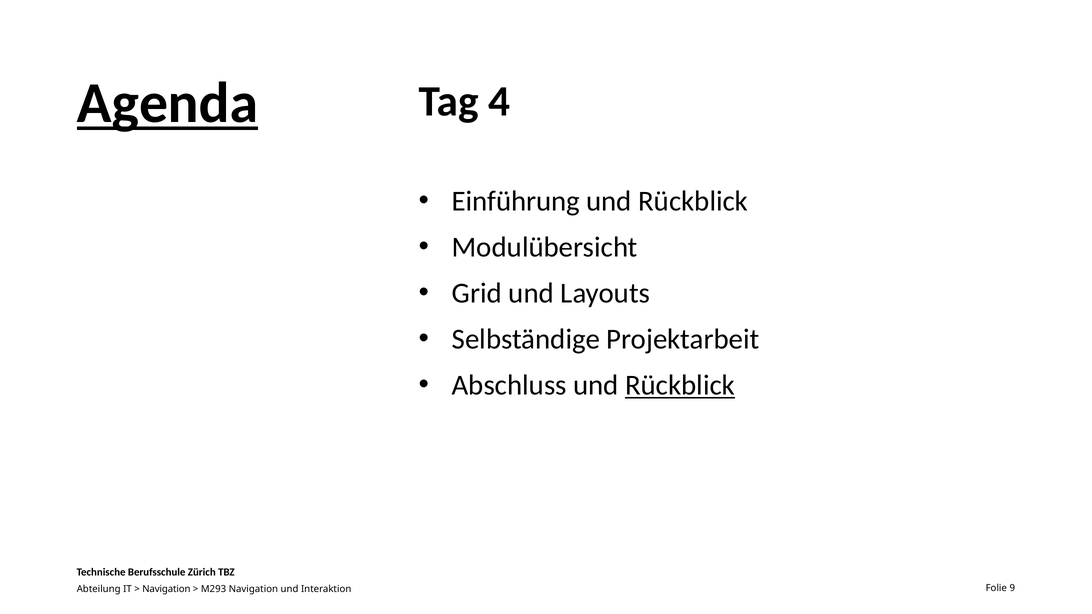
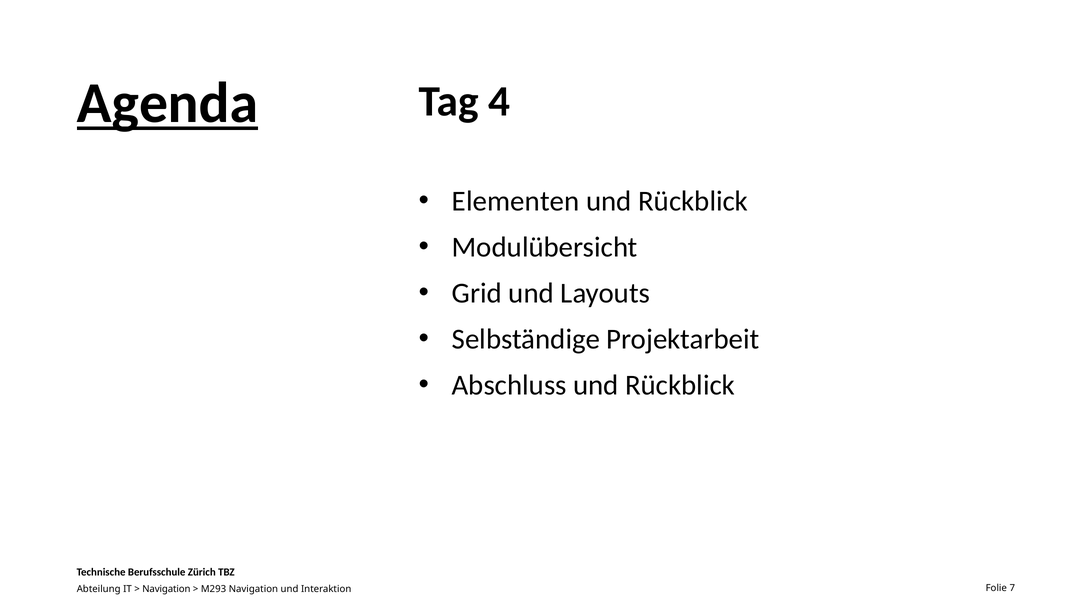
Einführung: Einführung -> Elementen (516, 201)
Rückblick underline: present -> none (680, 385)
9: 9 -> 7 (1012, 588)
